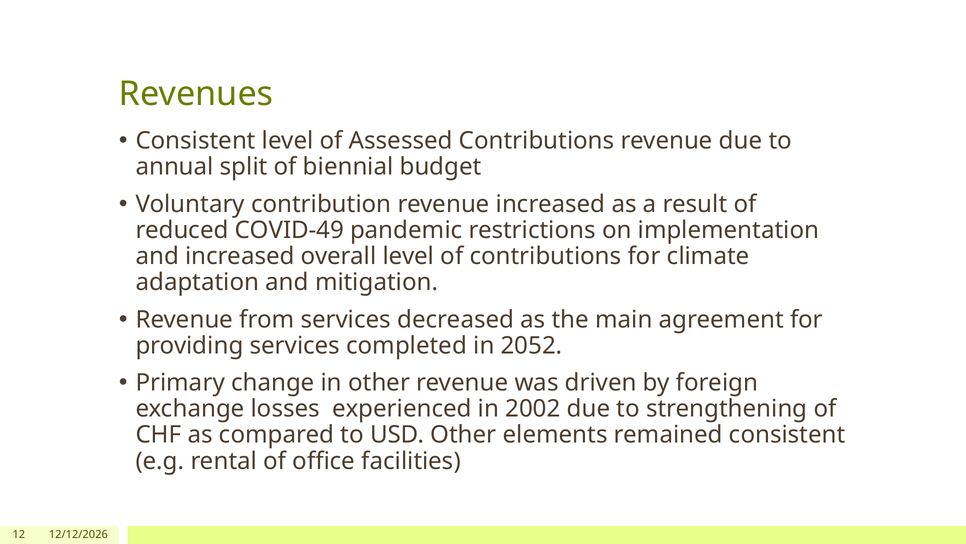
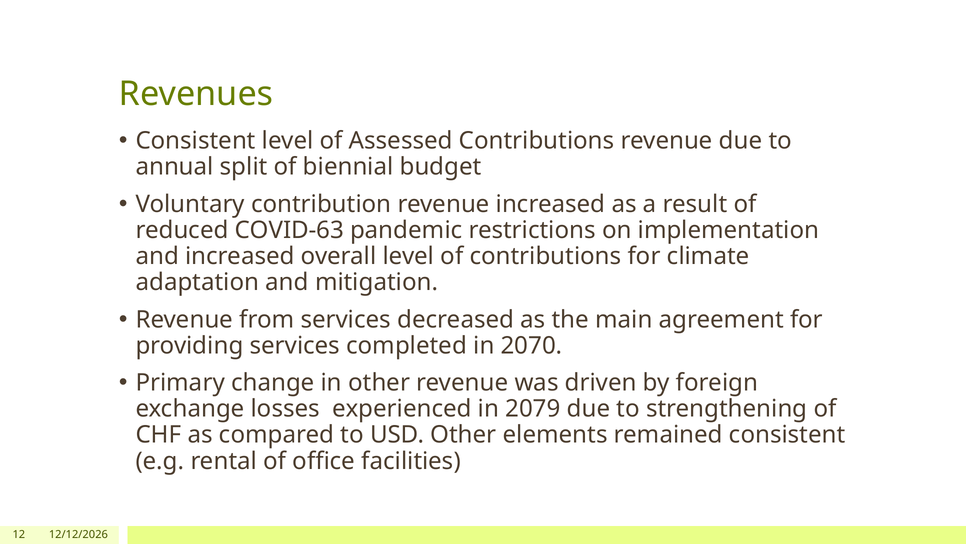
COVID-49: COVID-49 -> COVID-63 (289, 230)
2052: 2052 -> 2070 (531, 345)
2002: 2002 -> 2079 (533, 408)
